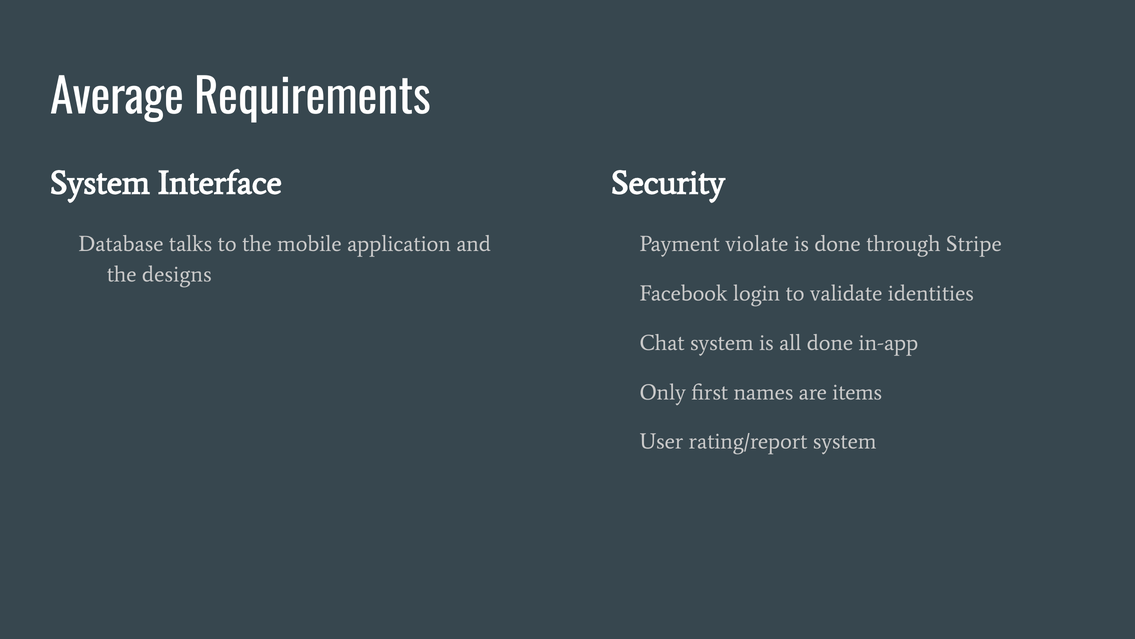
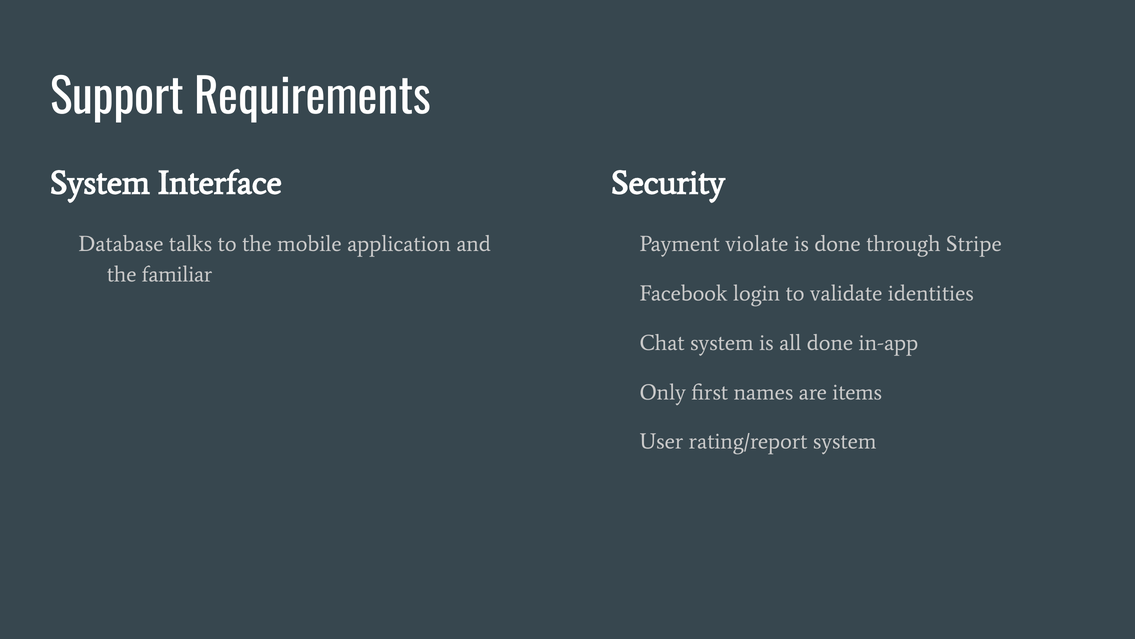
Average: Average -> Support (117, 98)
designs: designs -> familiar (177, 274)
